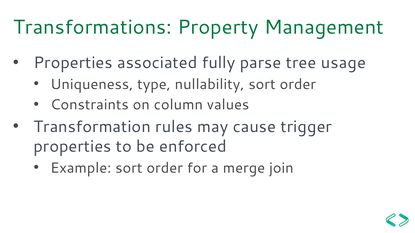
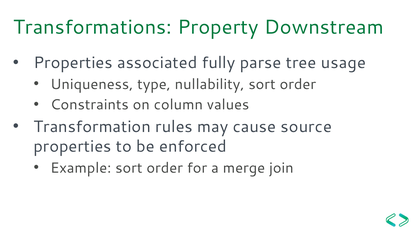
Management: Management -> Downstream (324, 27)
trigger: trigger -> source (306, 127)
